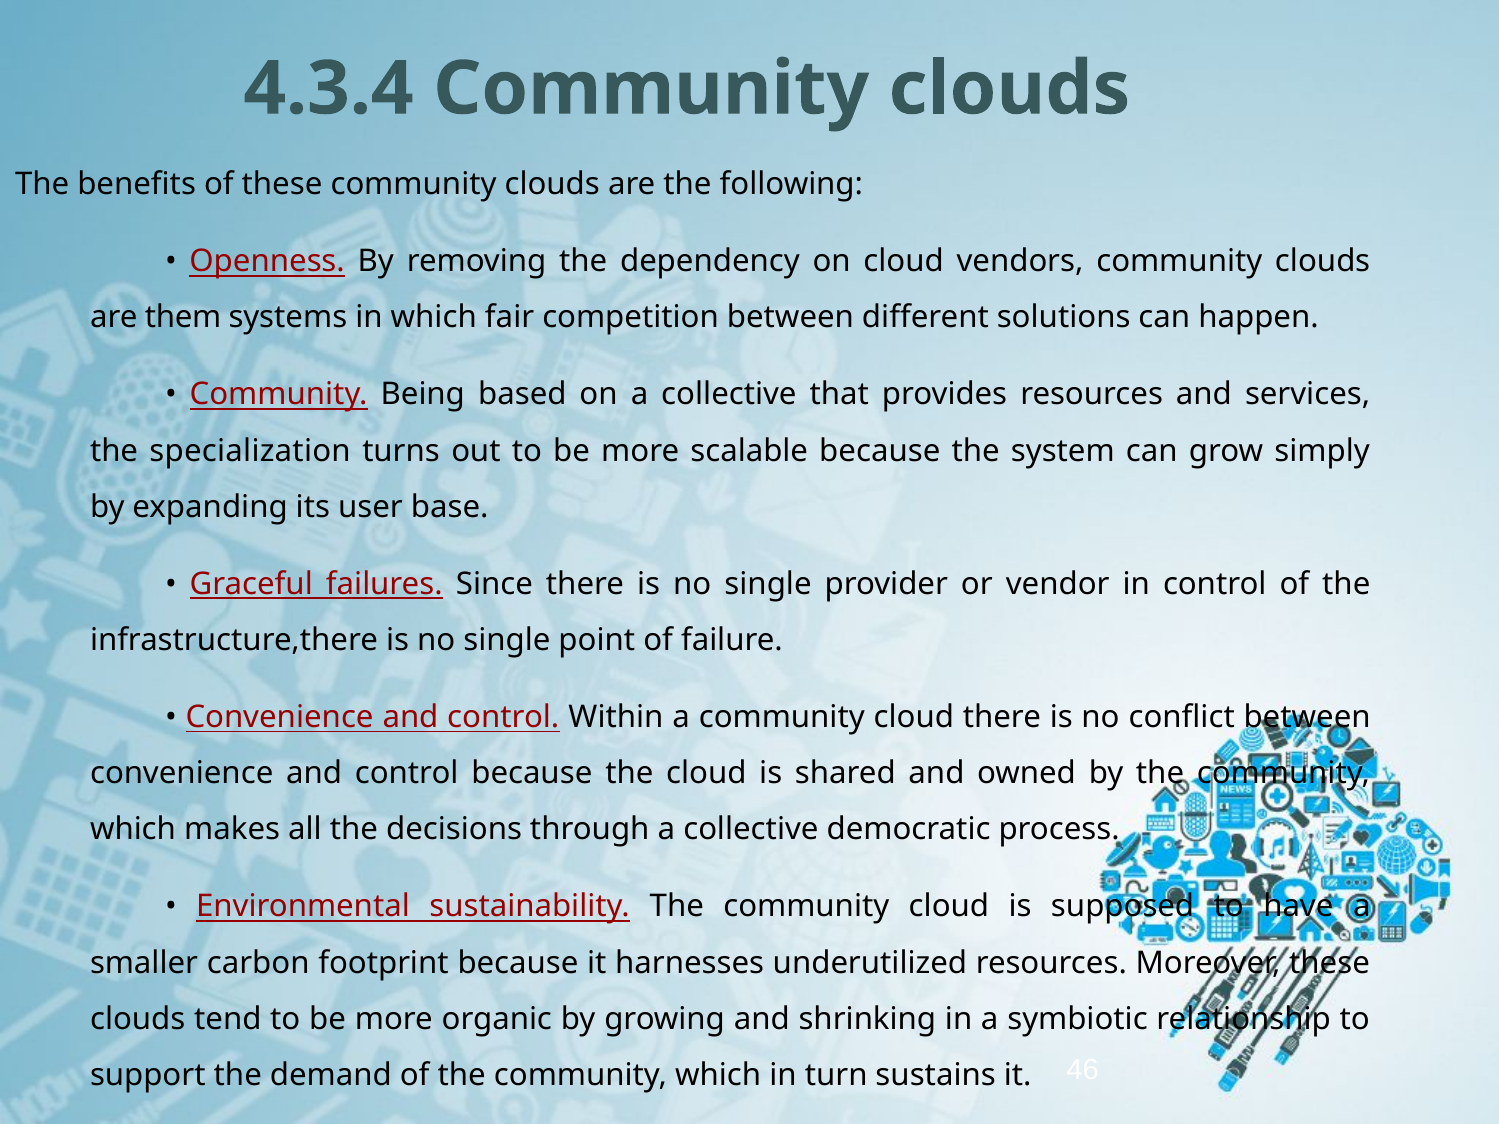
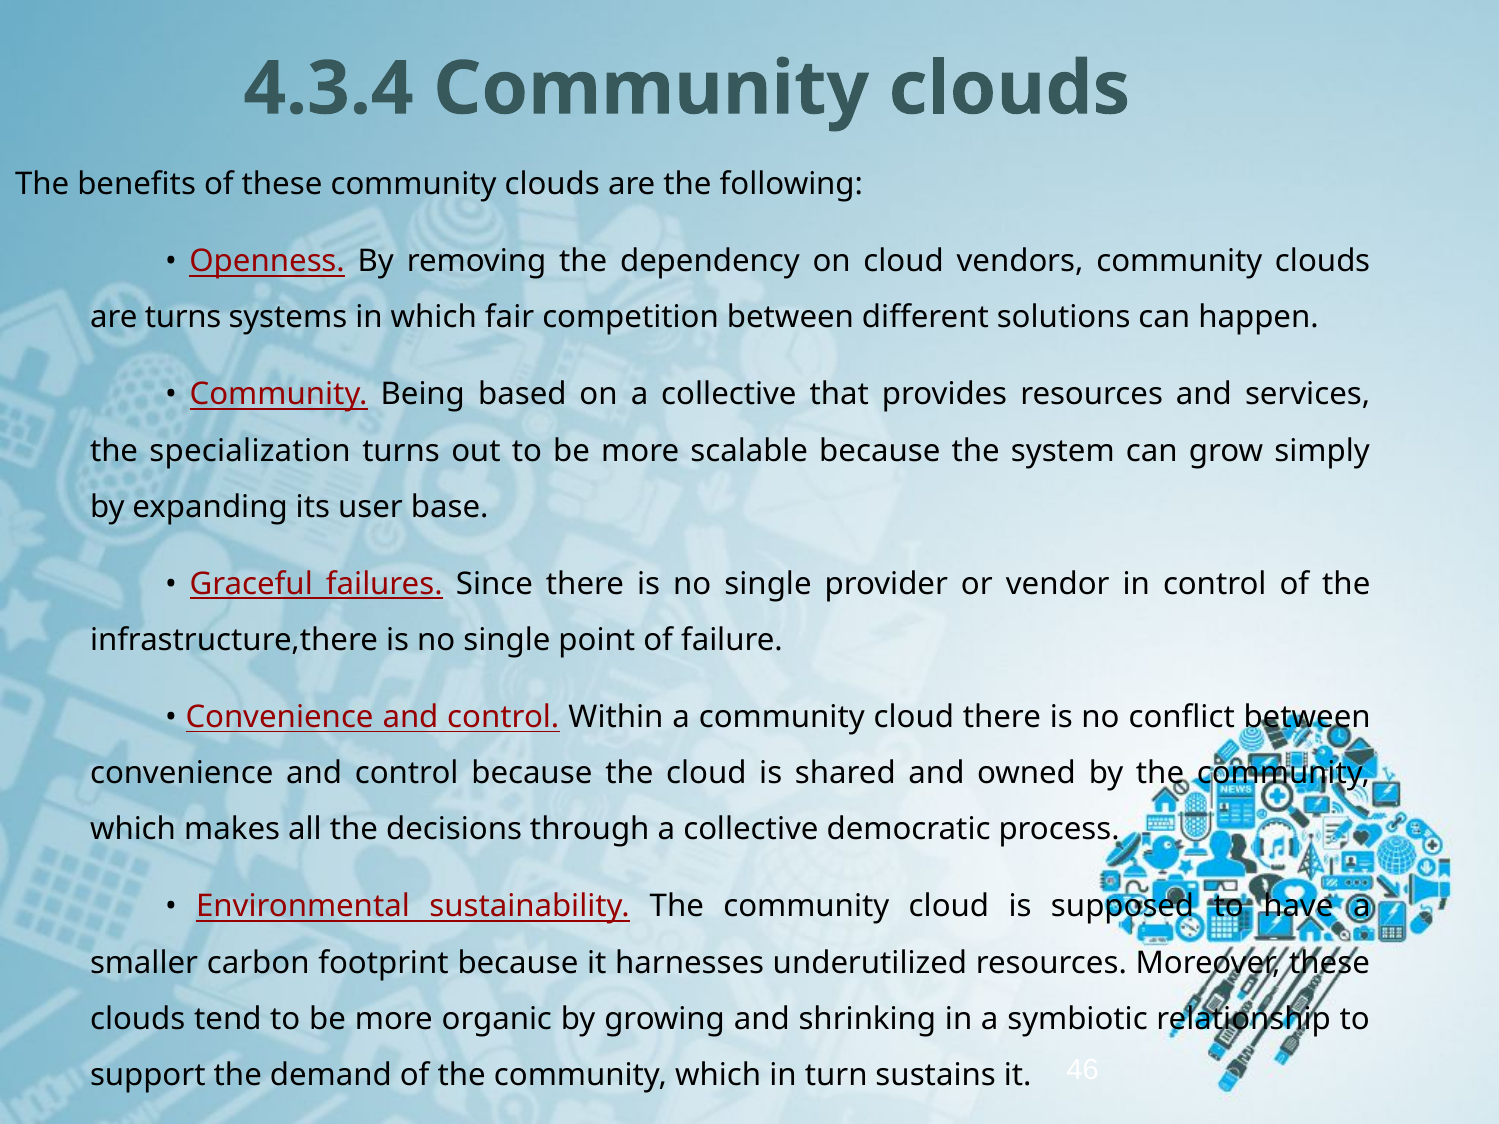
are them: them -> turns (183, 318)
